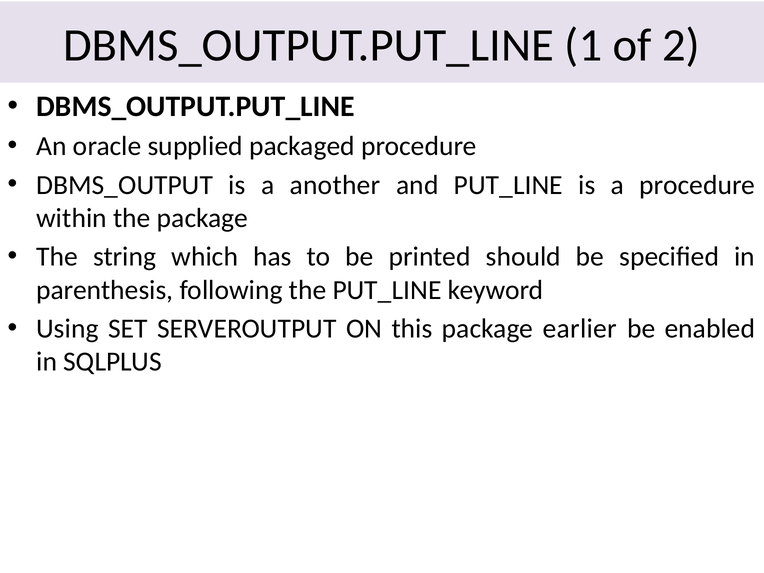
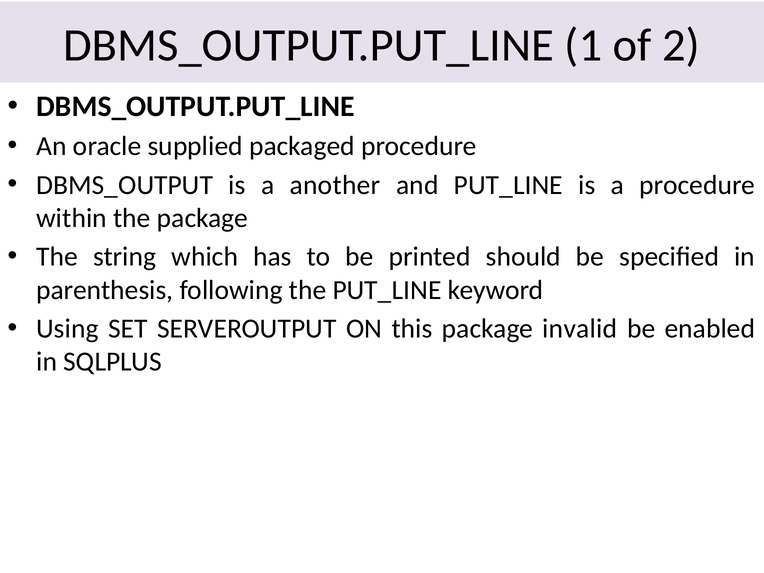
earlier: earlier -> invalid (580, 329)
